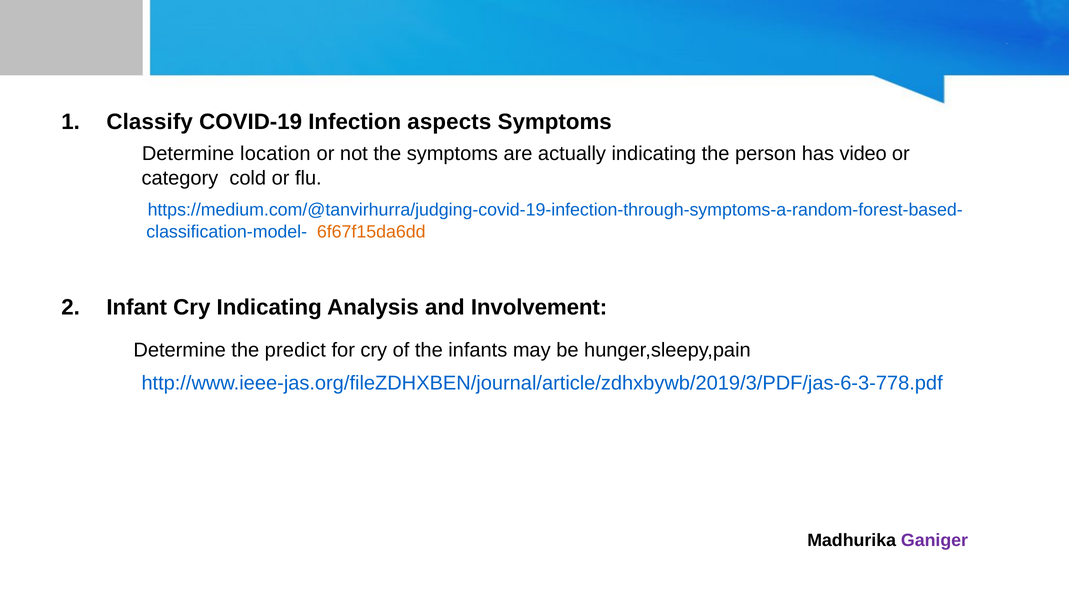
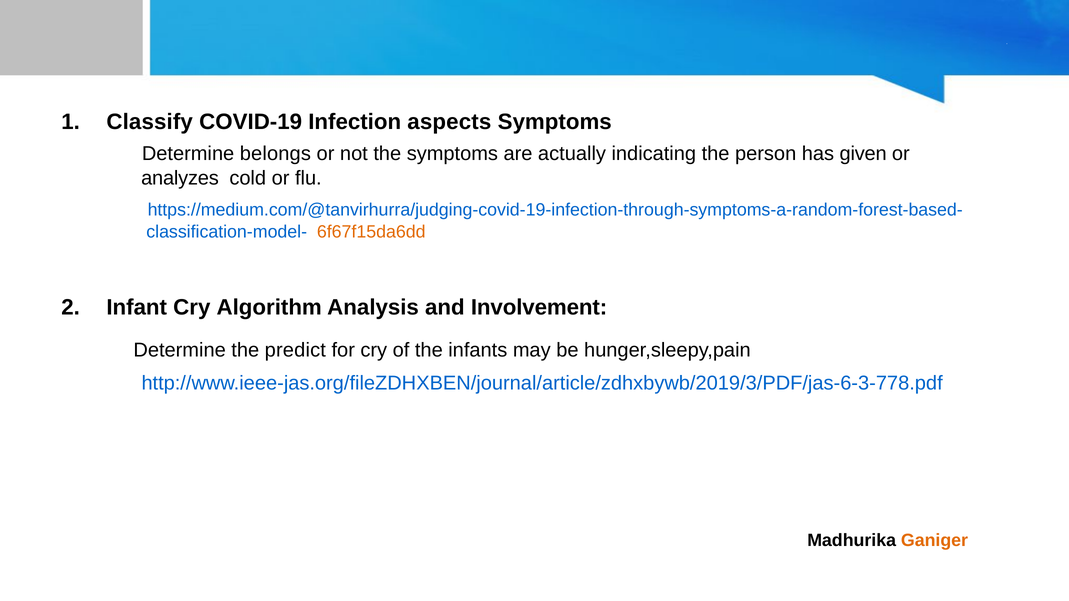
location: location -> belongs (275, 154)
video: video -> given (863, 154)
category: category -> analyzes (180, 178)
Cry Indicating: Indicating -> Algorithm (269, 308)
Ganiger colour: purple -> orange (934, 540)
